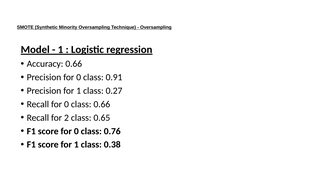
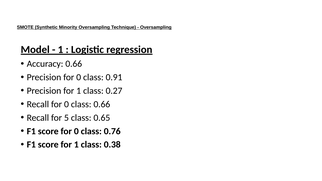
2: 2 -> 5 (66, 118)
